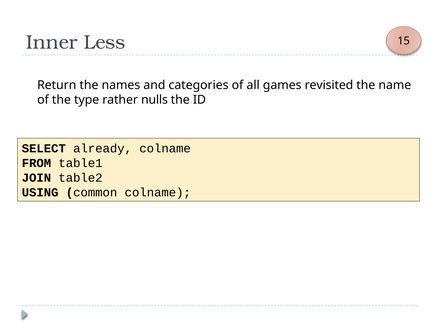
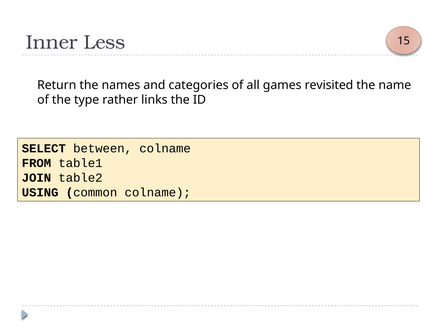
nulls: nulls -> links (154, 100)
already: already -> between (103, 148)
